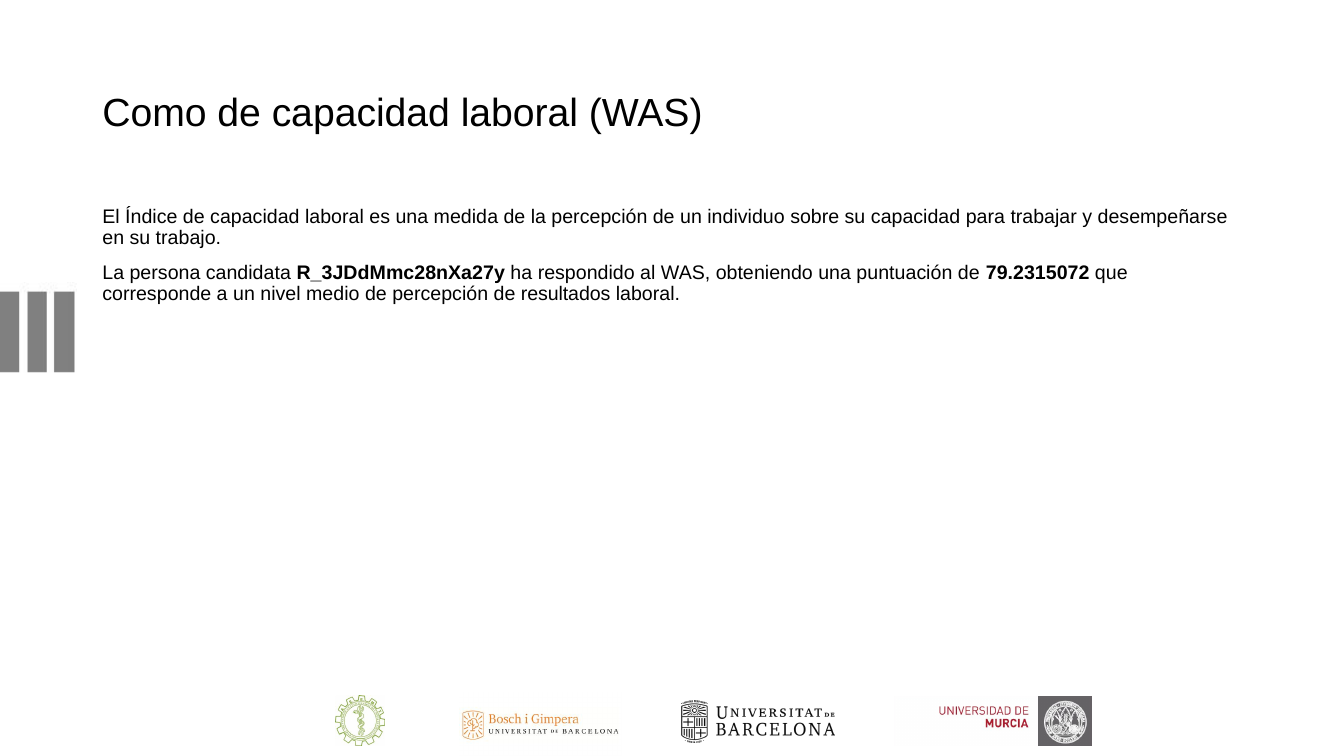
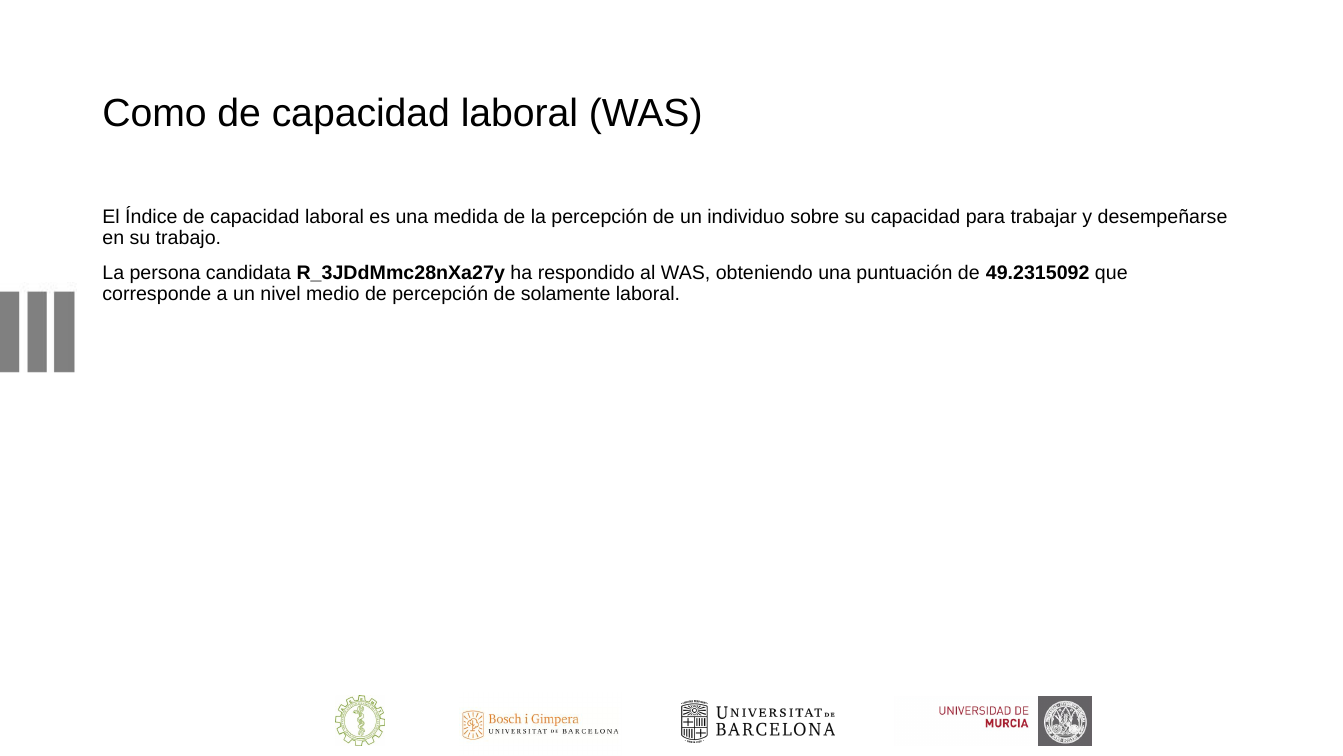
79.2315072: 79.2315072 -> 49.2315092 (1038, 273)
resultados: resultados -> solamente (566, 294)
